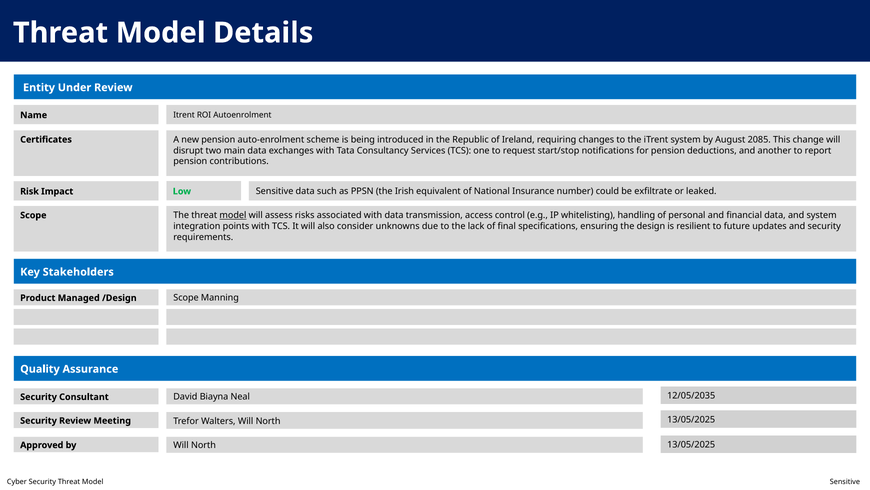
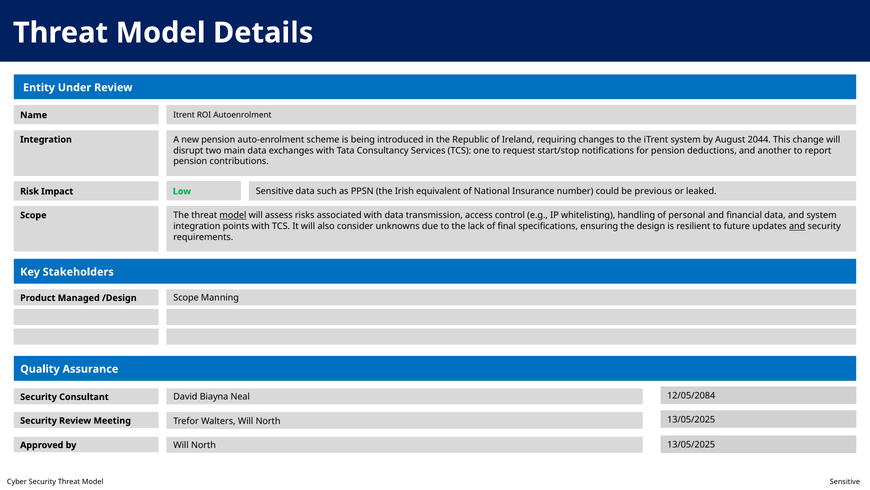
2085: 2085 -> 2044 (759, 139)
Certificates: Certificates -> Integration (46, 139)
exfiltrate: exfiltrate -> previous (653, 191)
and underline: none -> present (797, 226)
12/05/2035: 12/05/2035 -> 12/05/2084 (691, 395)
